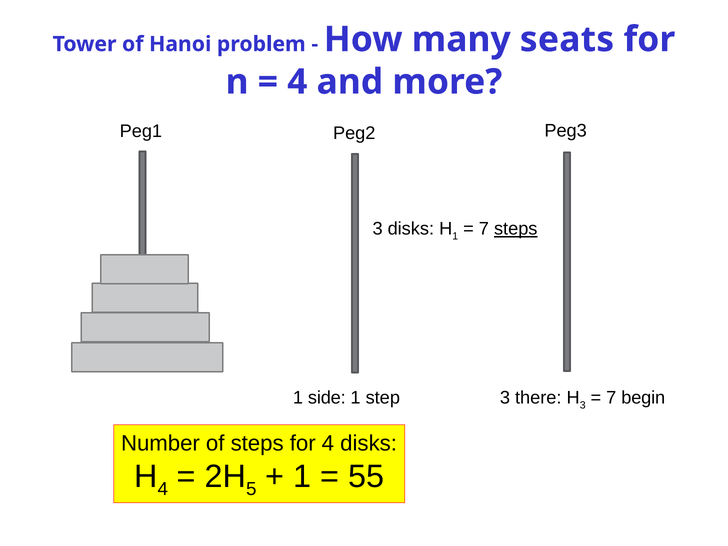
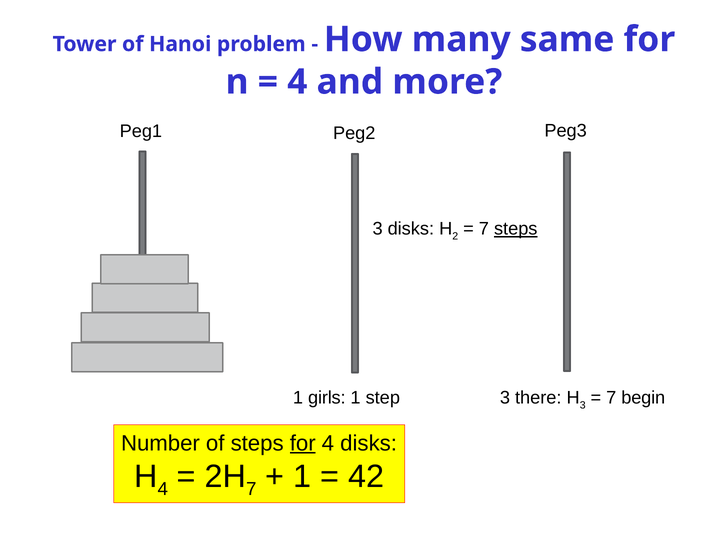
seats: seats -> same (567, 39)
1: 1 -> 2 (455, 236)
side: side -> girls (327, 398)
for underline: none -> present (303, 443)
5: 5 -> 7 (251, 489)
55: 55 -> 42 (366, 477)
